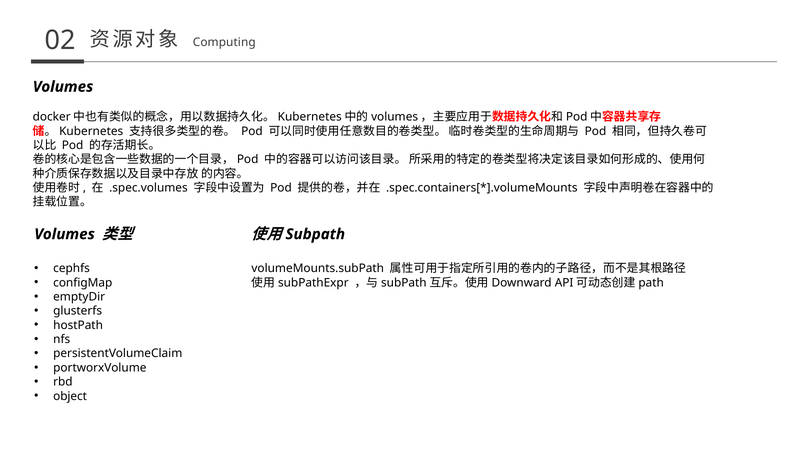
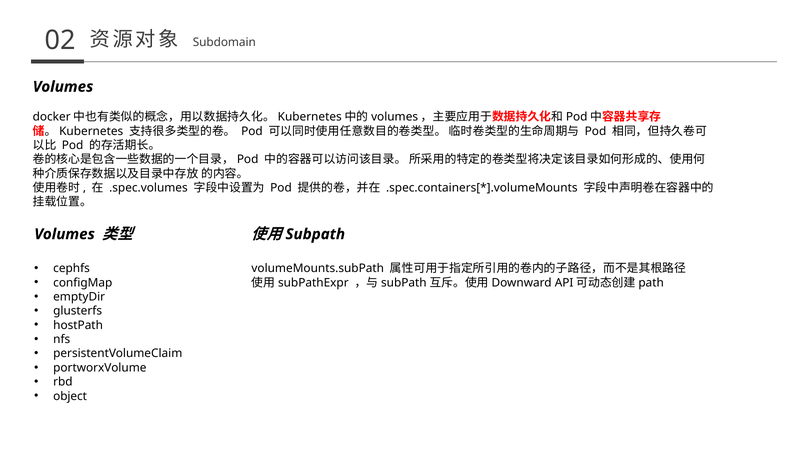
Computing: Computing -> Subdomain (224, 43)
